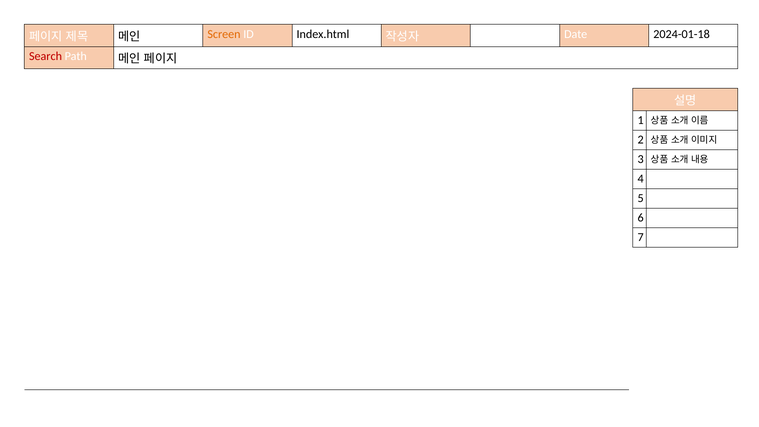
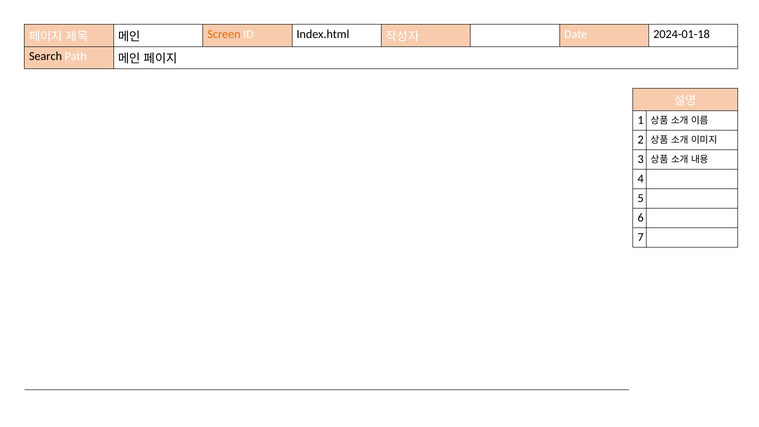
Search colour: red -> black (46, 56)
